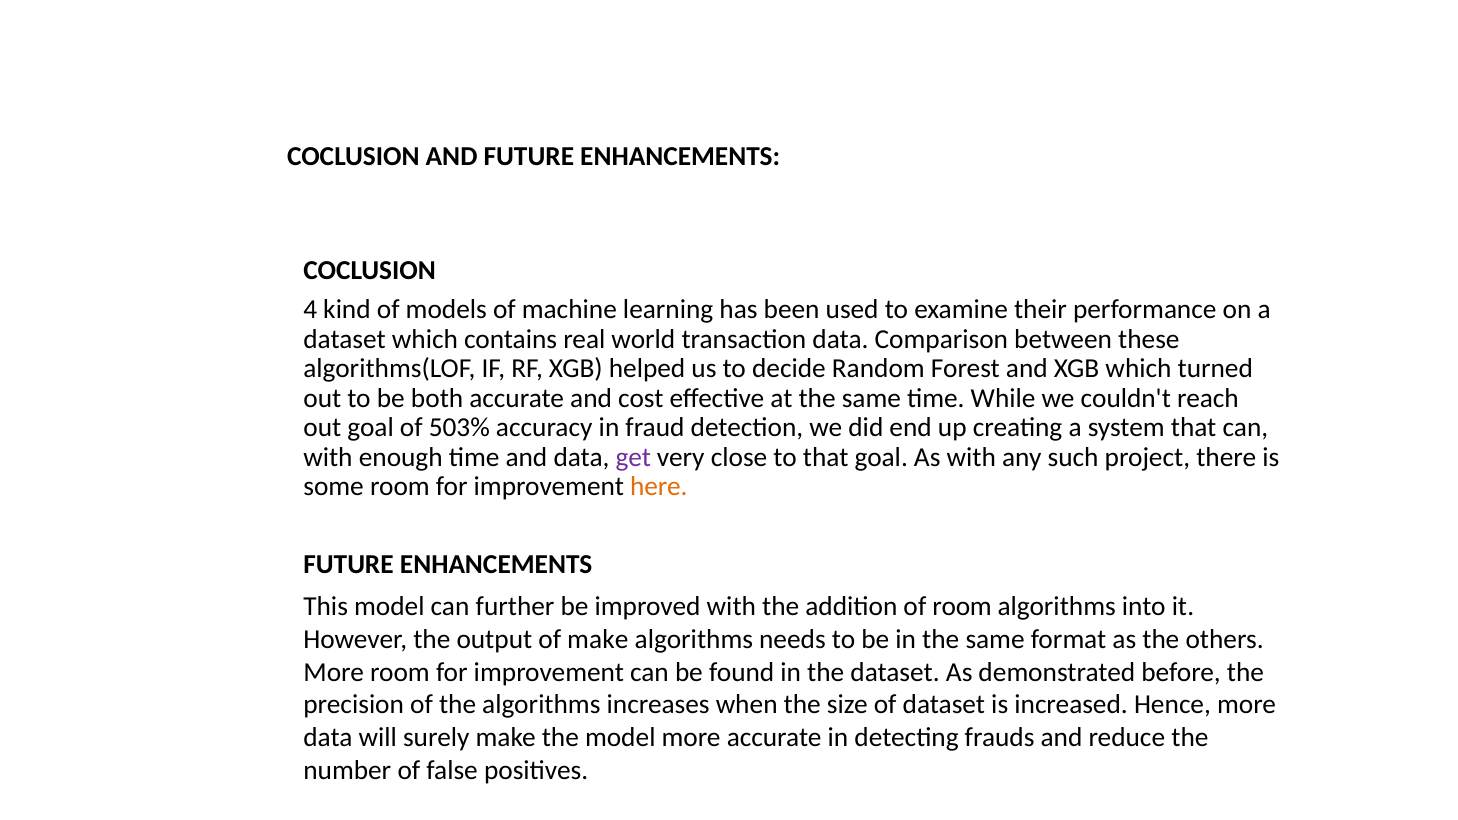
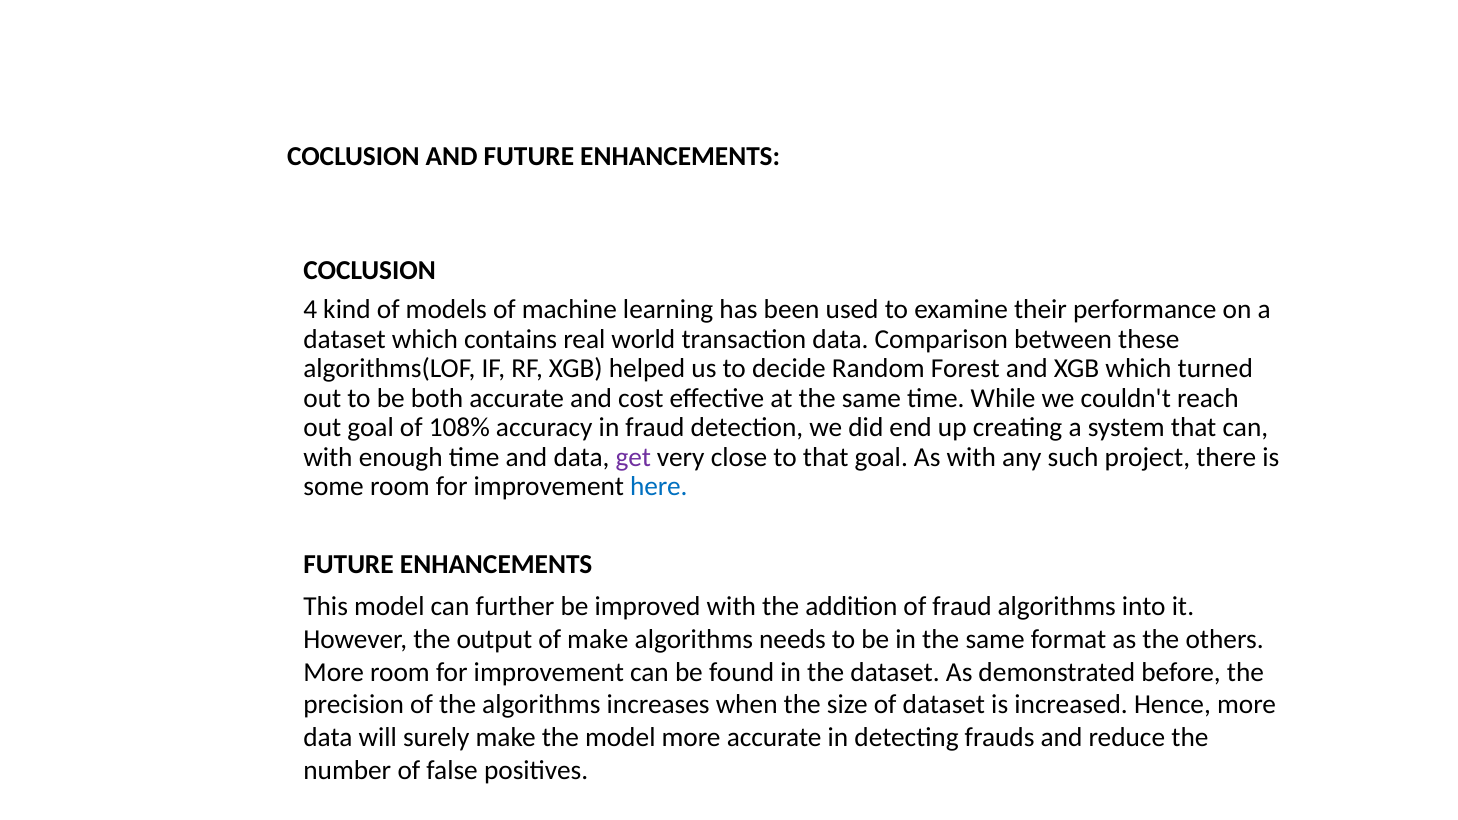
503%: 503% -> 108% (459, 428)
here colour: orange -> blue (659, 487)
of room: room -> fraud (962, 606)
